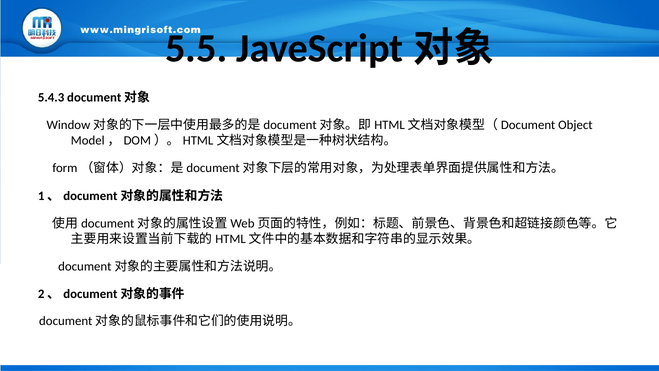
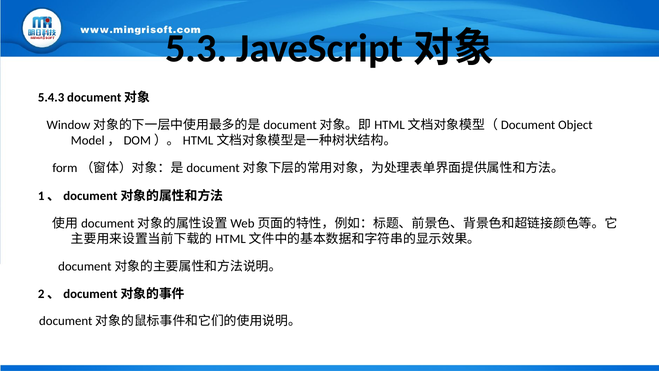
5.5: 5.5 -> 5.3 (196, 49)
